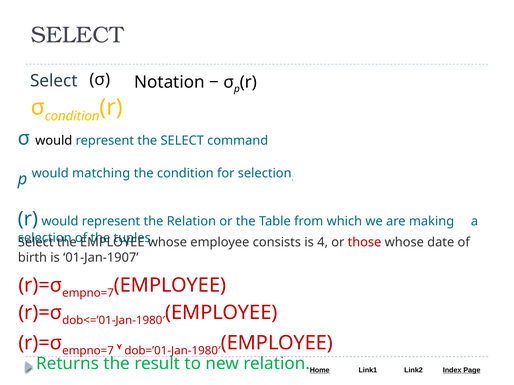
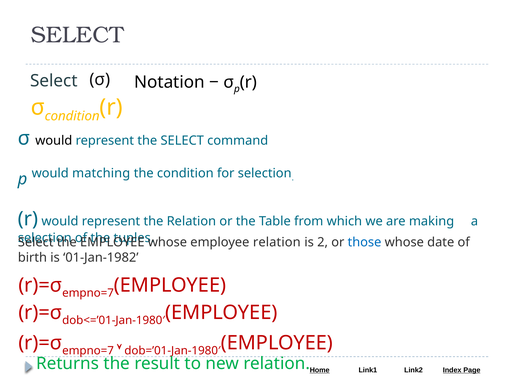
employee consists: consists -> relation (277, 242)
4: 4 -> 2 (323, 242)
those colour: red -> blue (365, 242)
01-Jan-1907: 01-Jan-1907 -> 01-Jan-1982 (101, 258)
